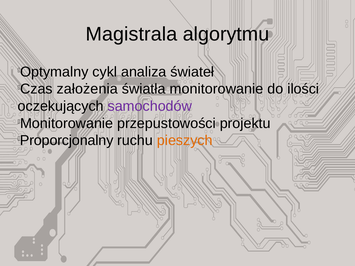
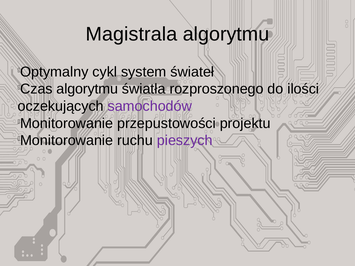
analiza: analiza -> system (144, 72)
Czas założenia: założenia -> algorytmu (87, 89)
światła monitorowanie: monitorowanie -> rozproszonego (217, 89)
Proporcjonalny: Proporcjonalny -> Monitorowanie (67, 141)
pieszych colour: orange -> purple (185, 141)
